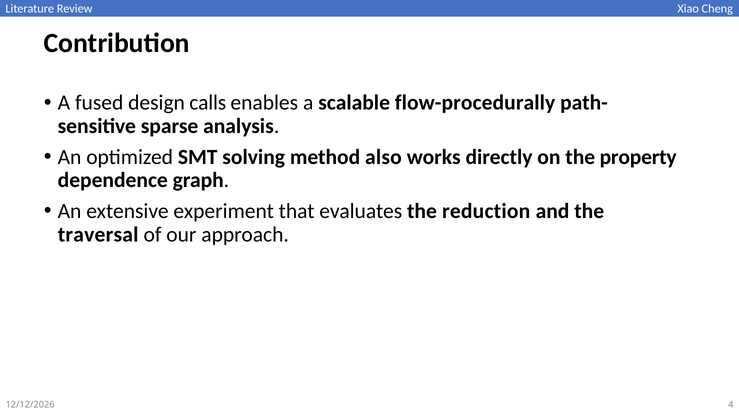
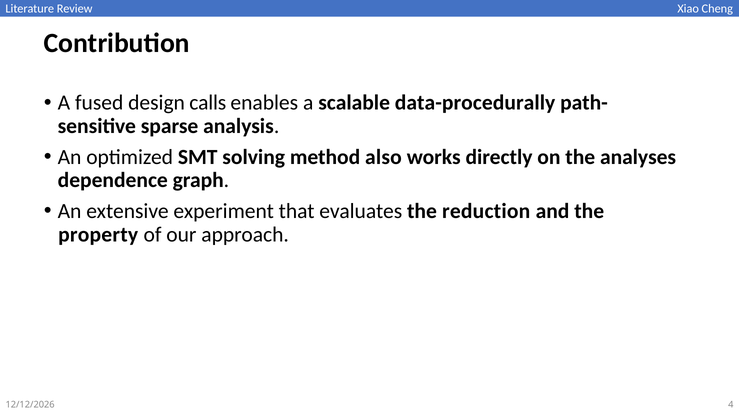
flow-procedurally: flow-procedurally -> data-procedurally (475, 103)
property: property -> analyses (638, 157)
traversal: traversal -> property (98, 234)
